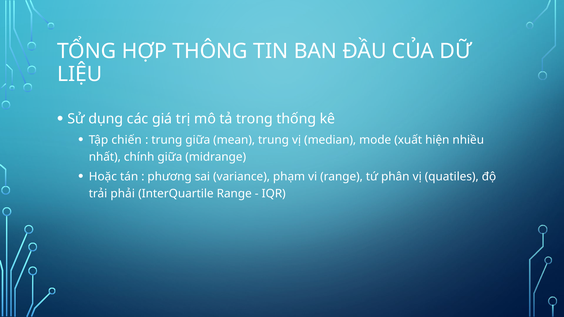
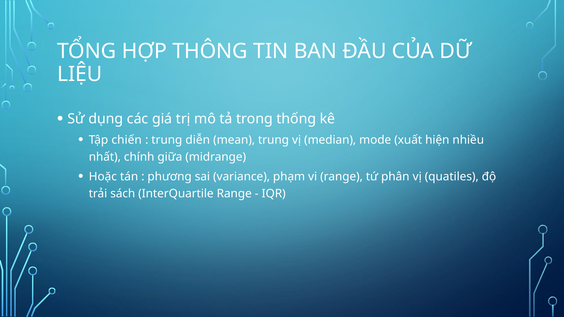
trung giữa: giữa -> diễn (198, 140)
phải: phải -> sách (123, 194)
